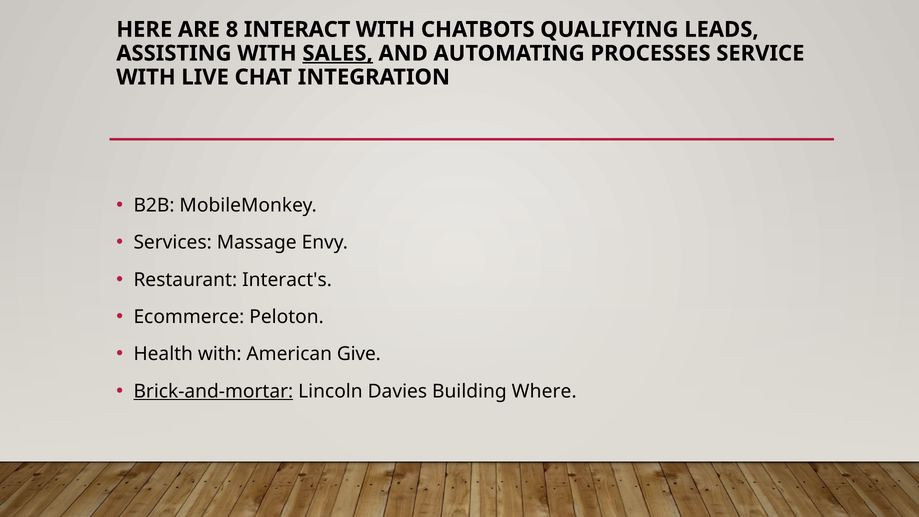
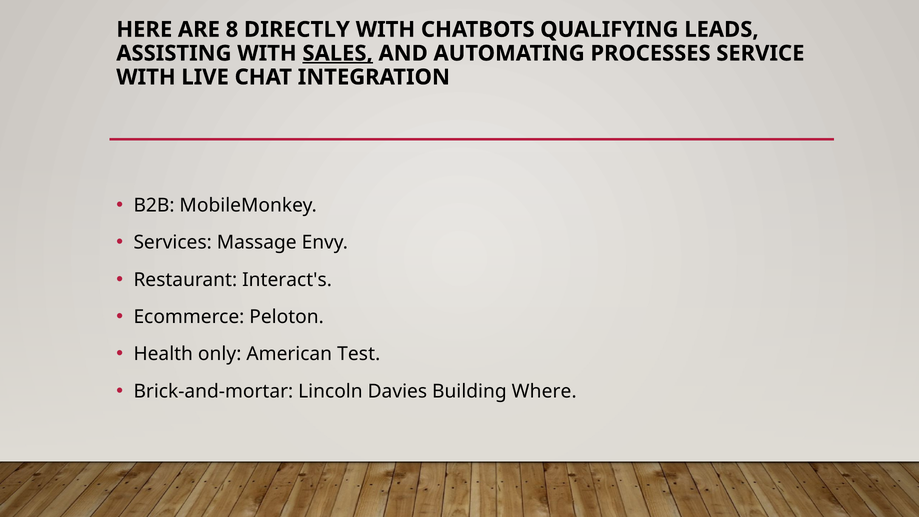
INTERACT: INTERACT -> DIRECTLY (297, 30)
Health with: with -> only (220, 354)
Give: Give -> Test (359, 354)
Brick-and-mortar underline: present -> none (213, 391)
